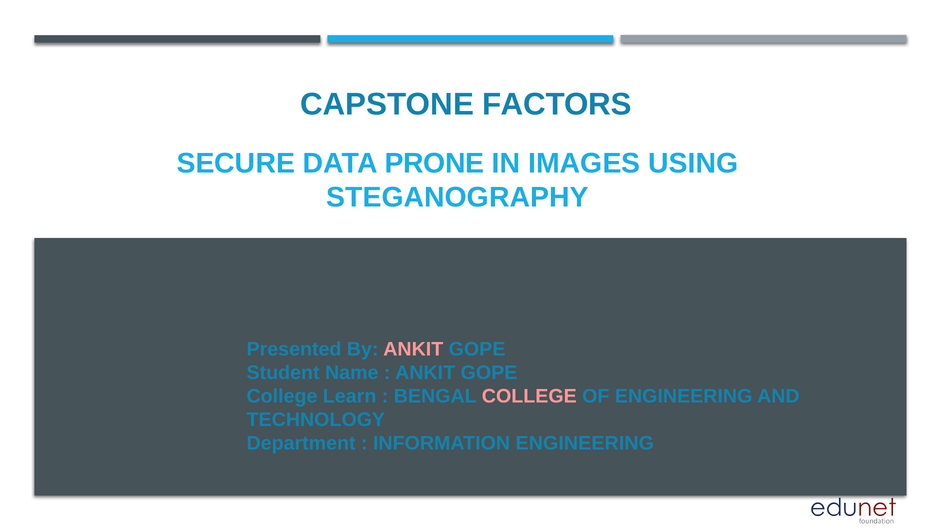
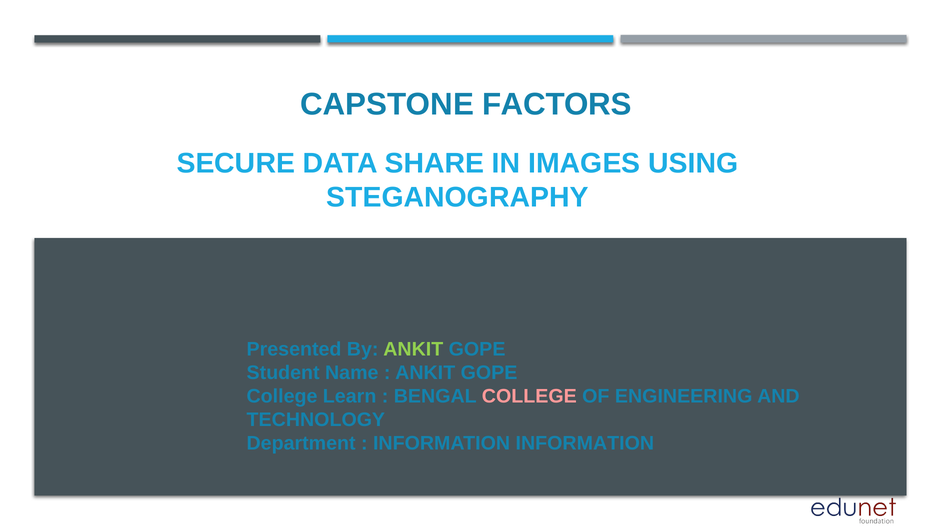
PRONE: PRONE -> SHARE (434, 163)
ANKIT colour: pink -> light green (413, 350)
INFORMATION ENGINEERING: ENGINEERING -> INFORMATION (585, 444)
